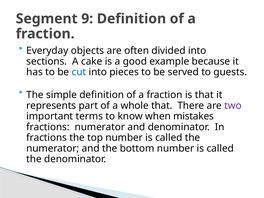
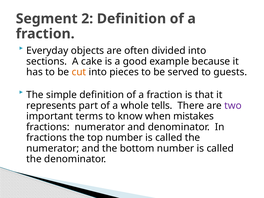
9: 9 -> 2 (87, 19)
cut colour: blue -> orange (79, 72)
whole that: that -> tells (162, 106)
